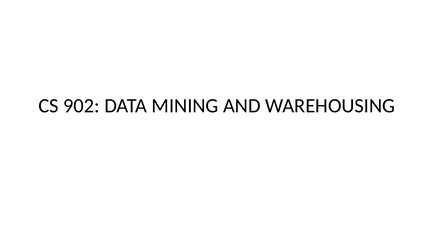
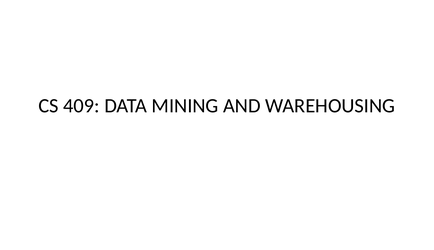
902: 902 -> 409 (82, 106)
